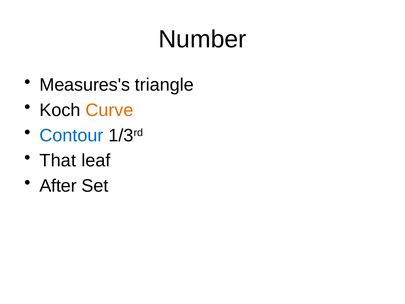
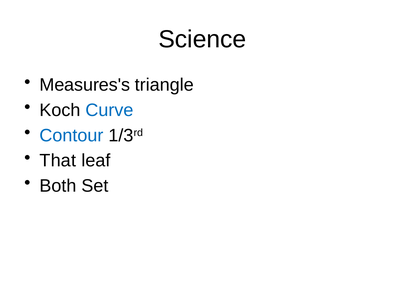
Number: Number -> Science (202, 39)
Curve colour: orange -> blue (110, 110)
After: After -> Both (58, 186)
